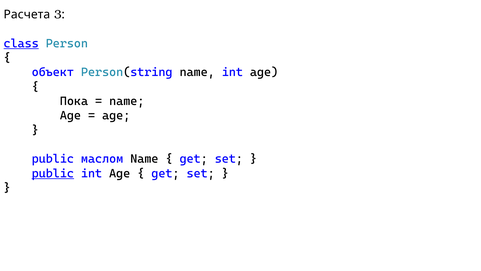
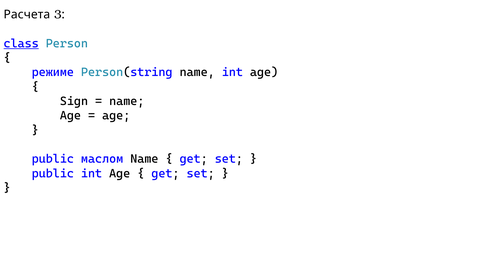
объект: объект -> режиме (53, 72)
Пока: Пока -> Sign (74, 101)
public underline: present -> none (53, 173)
